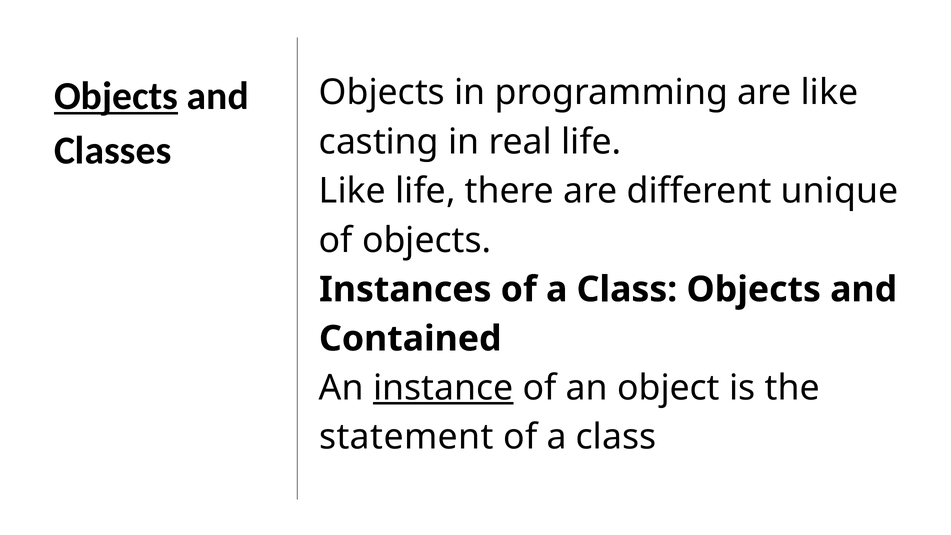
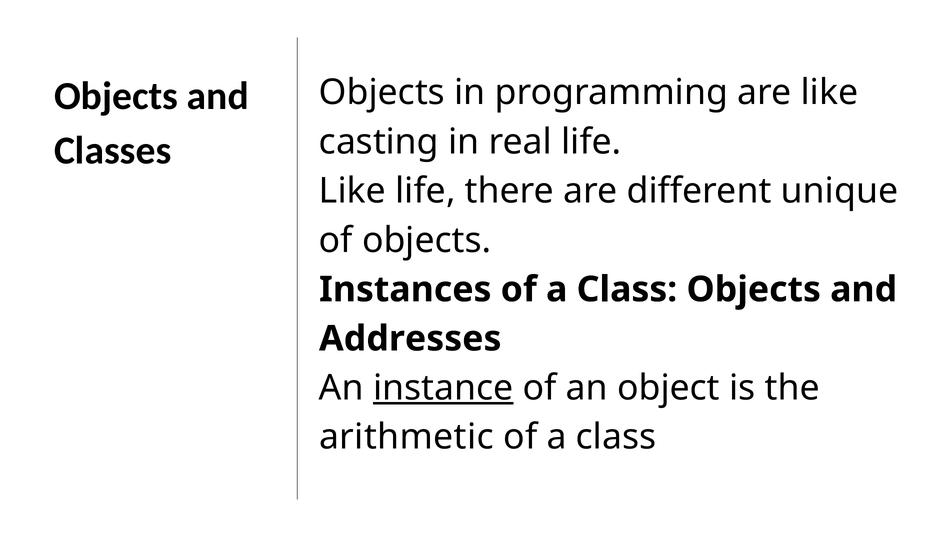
Objects underline: present -> none (116, 96)
Contained: Contained -> Addresses (410, 339)
statement: statement -> arithmetic (406, 437)
